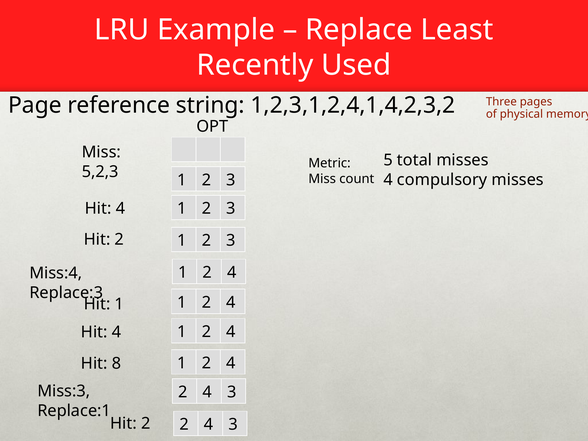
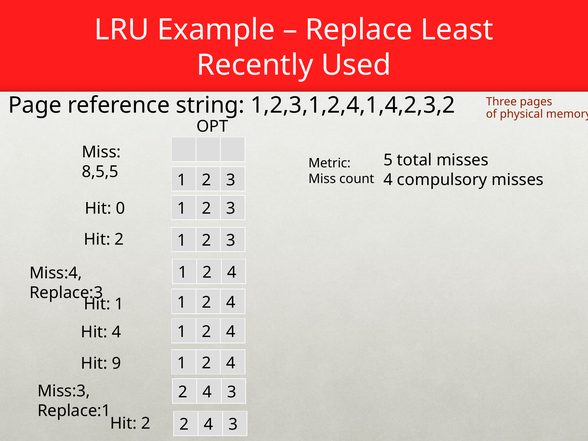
5,2,3: 5,2,3 -> 8,5,5 (100, 172)
4: 4 -> 0 (120, 209)
8: 8 -> 9 (117, 363)
